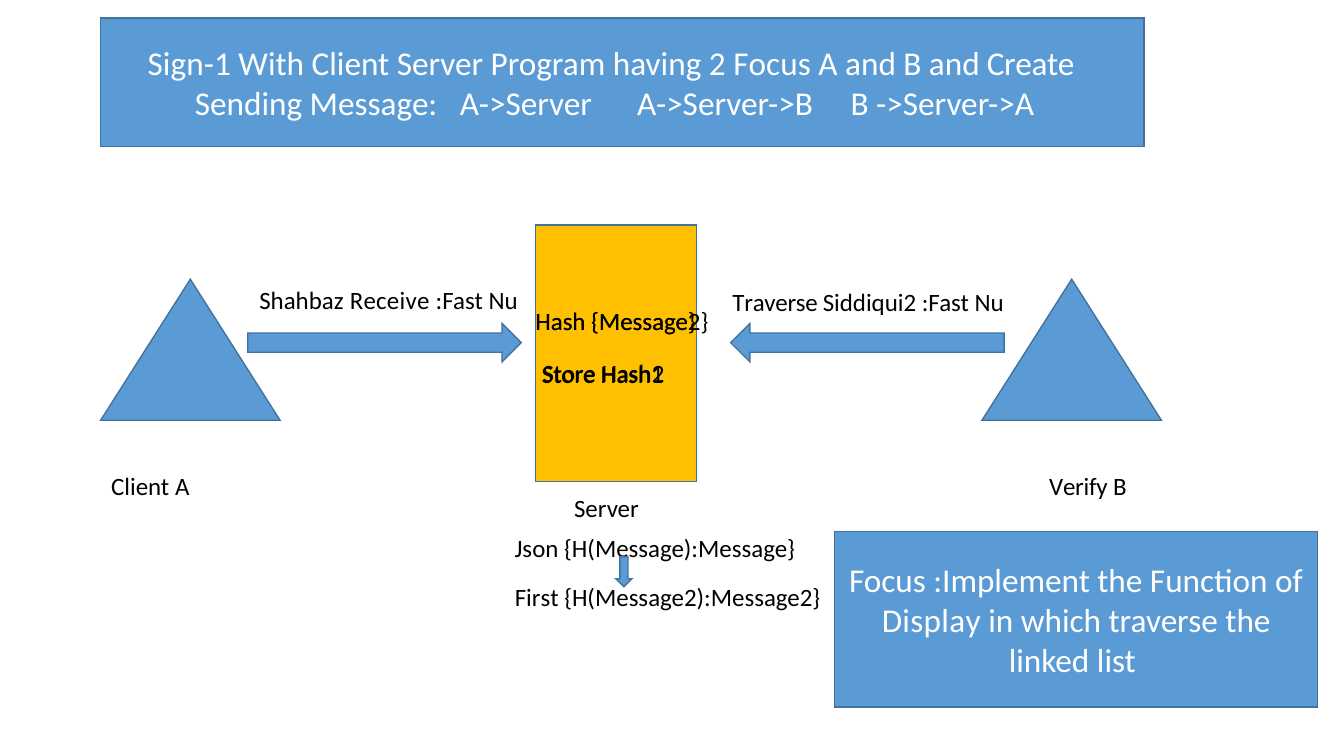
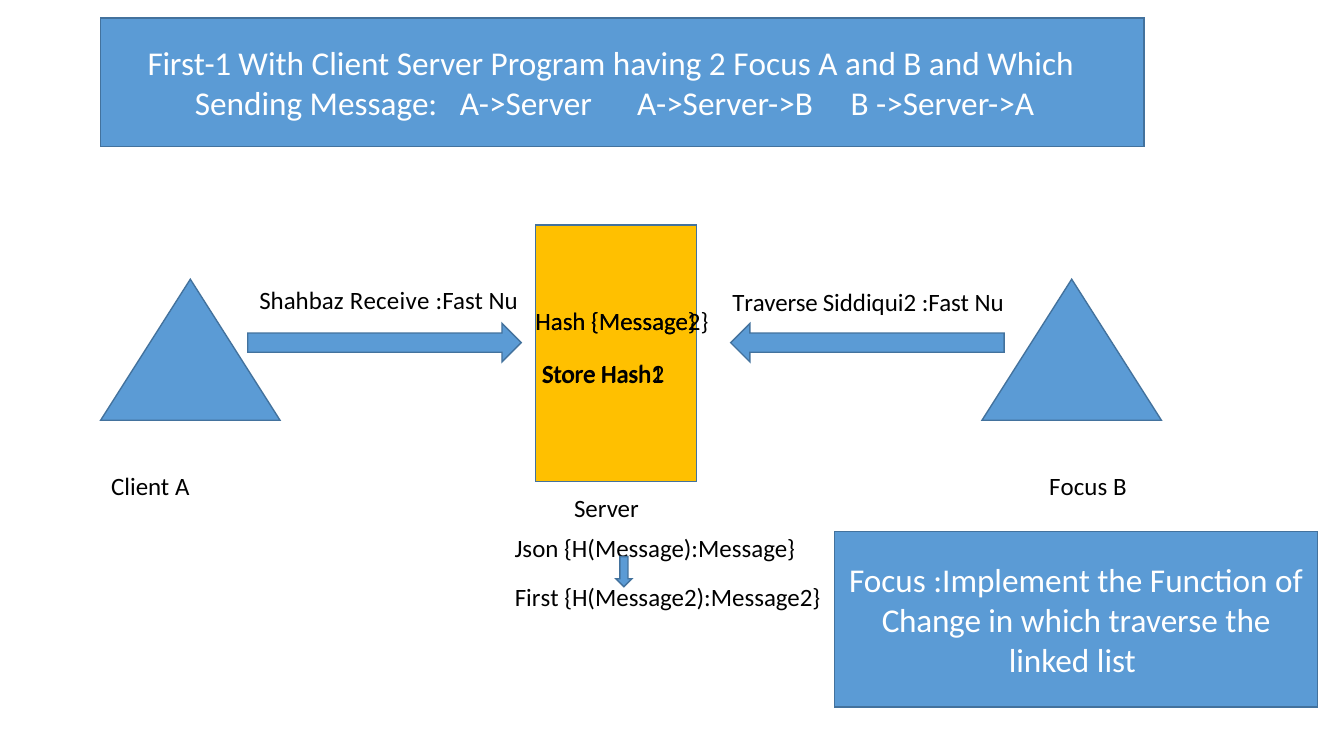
Sign-1: Sign-1 -> First-1 (189, 65)
and Create: Create -> Which (1030, 65)
A Verify: Verify -> Focus (1078, 487)
Display: Display -> Change (931, 621)
